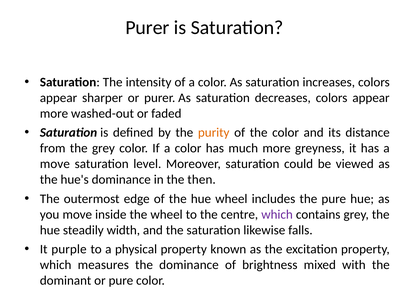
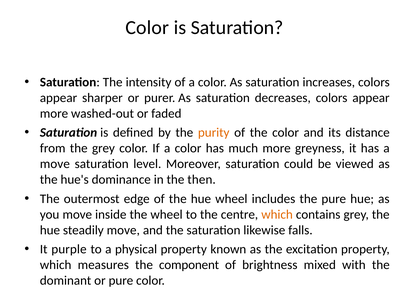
Purer: Purer -> Color (147, 28)
which colour: purple -> orange (277, 215)
steadily width: width -> move (123, 231)
the dominance: dominance -> component (189, 266)
